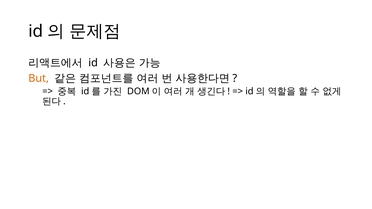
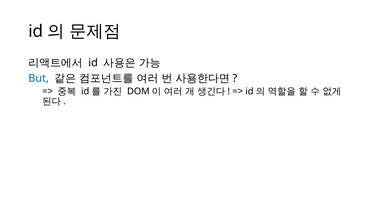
But colour: orange -> blue (39, 78)
